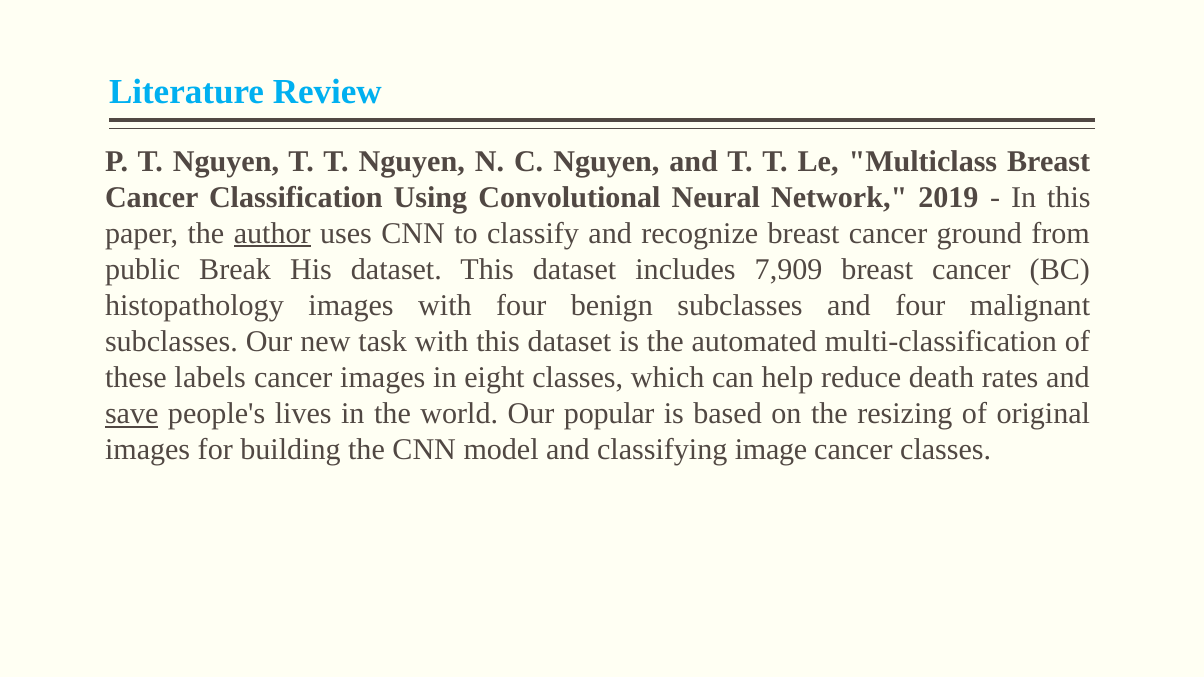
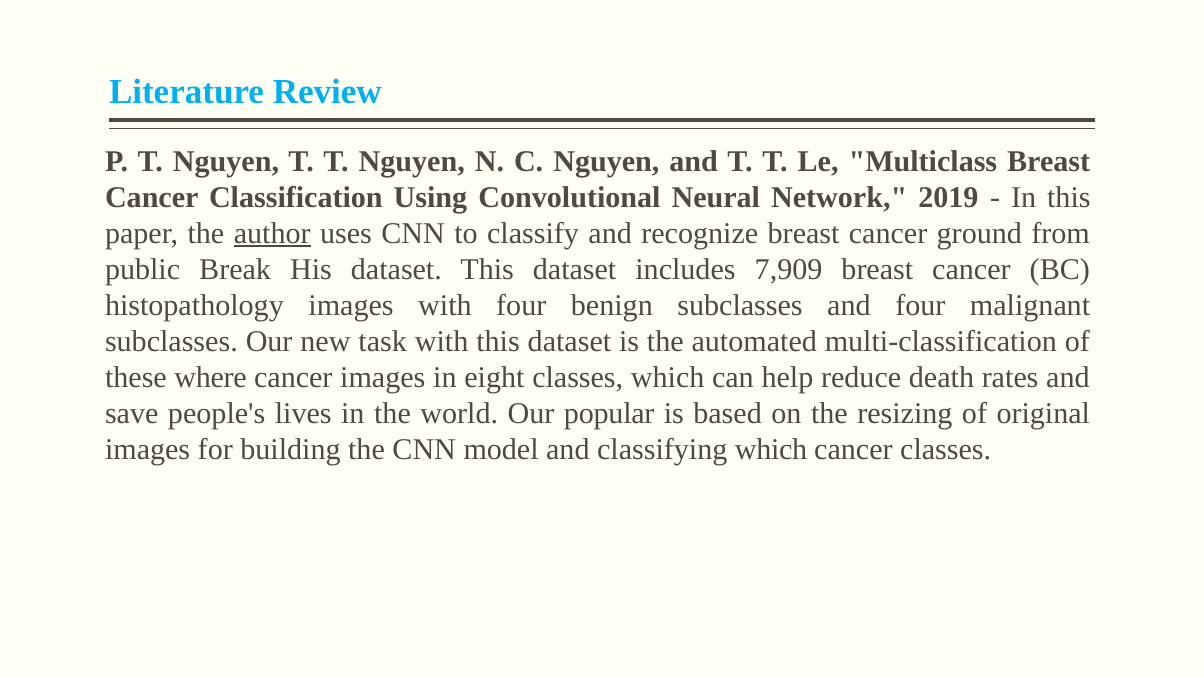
labels: labels -> where (210, 378)
save underline: present -> none (132, 414)
classifying image: image -> which (771, 450)
